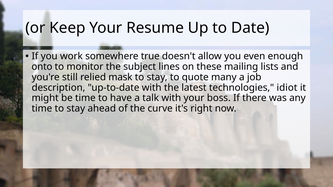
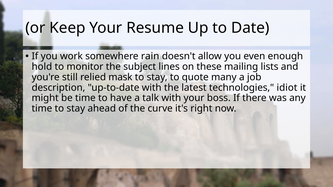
true: true -> rain (150, 56)
onto: onto -> hold (42, 67)
